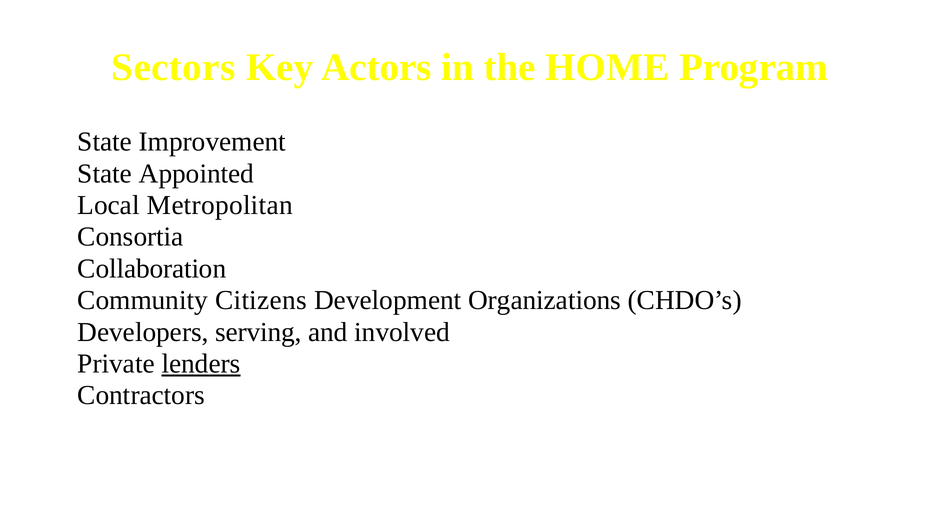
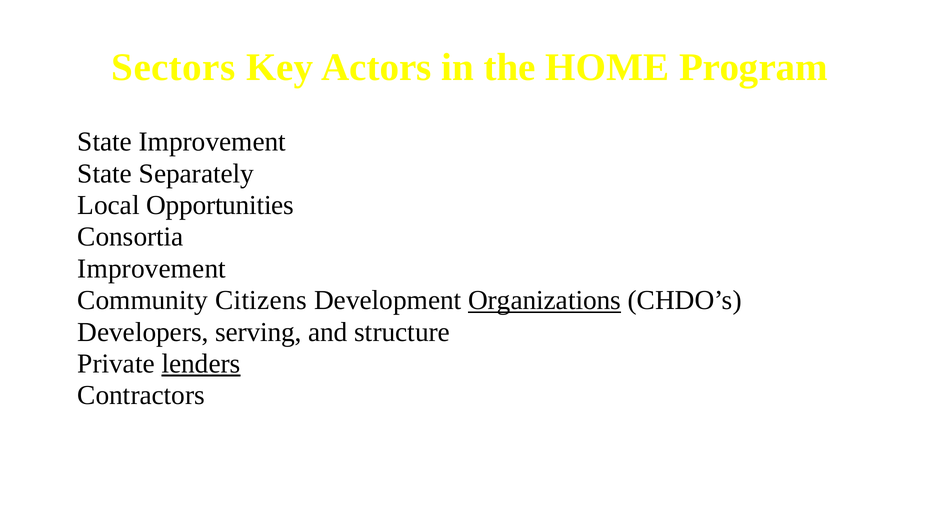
Appointed: Appointed -> Separately (196, 174)
Metropolitan: Metropolitan -> Opportunities (220, 205)
Collaboration: Collaboration -> Improvement (152, 269)
Organizations underline: none -> present (545, 300)
involved: involved -> structure (402, 332)
